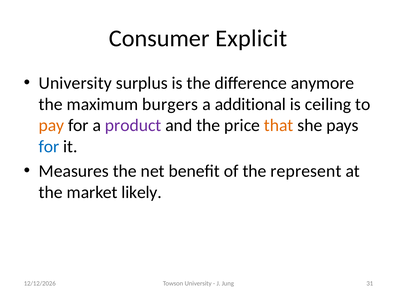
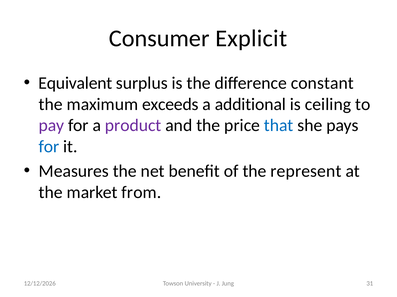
University: University -> Equivalent (75, 83)
anymore: anymore -> constant (322, 83)
burgers: burgers -> exceeds (170, 104)
pay colour: orange -> purple (51, 126)
that colour: orange -> blue (279, 126)
likely: likely -> from (141, 193)
